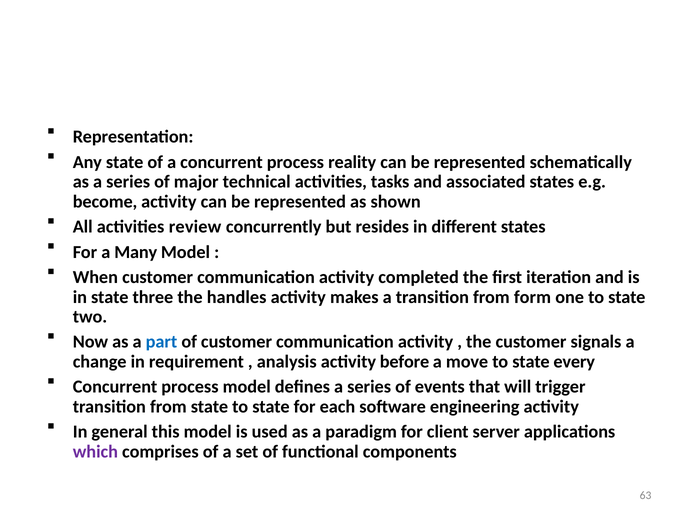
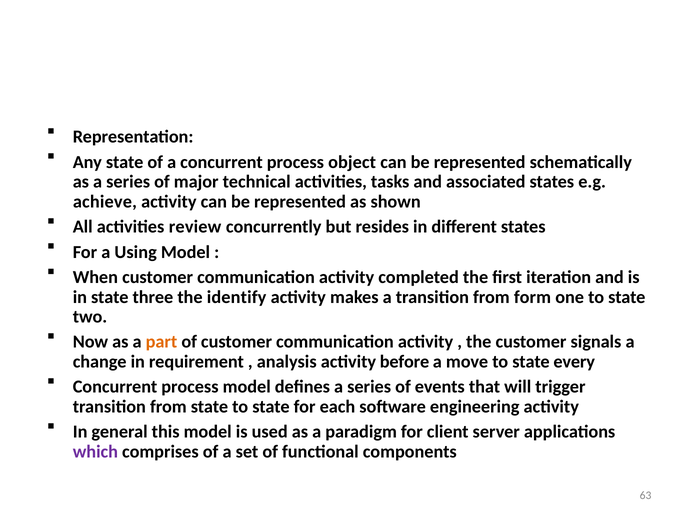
reality: reality -> object (352, 162)
become: become -> achieve (105, 202)
Many: Many -> Using (136, 252)
handles: handles -> identify (237, 297)
part colour: blue -> orange (161, 342)
